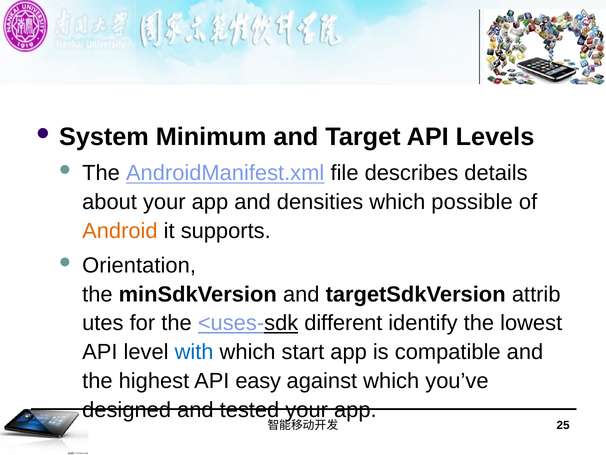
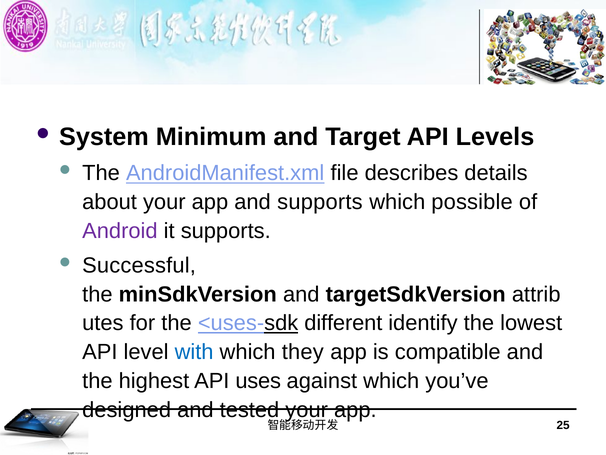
and densities: densities -> supports (320, 202)
Android colour: orange -> purple (120, 231)
Orientation: Orientation -> Successful (139, 265)
start: start -> they (303, 352)
easy: easy -> uses (258, 381)
